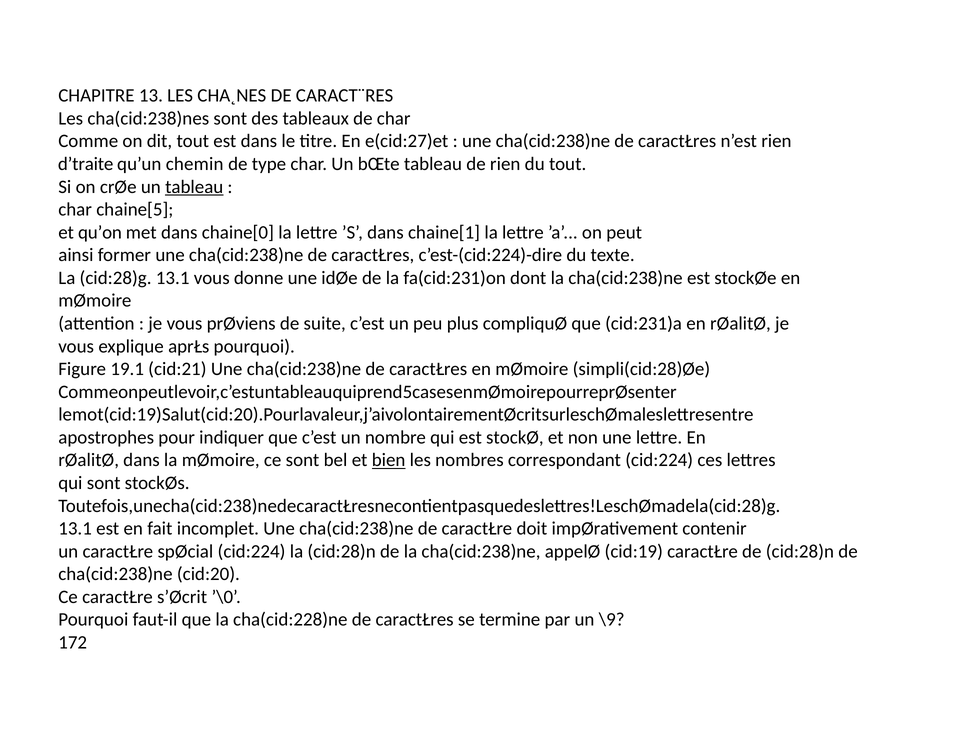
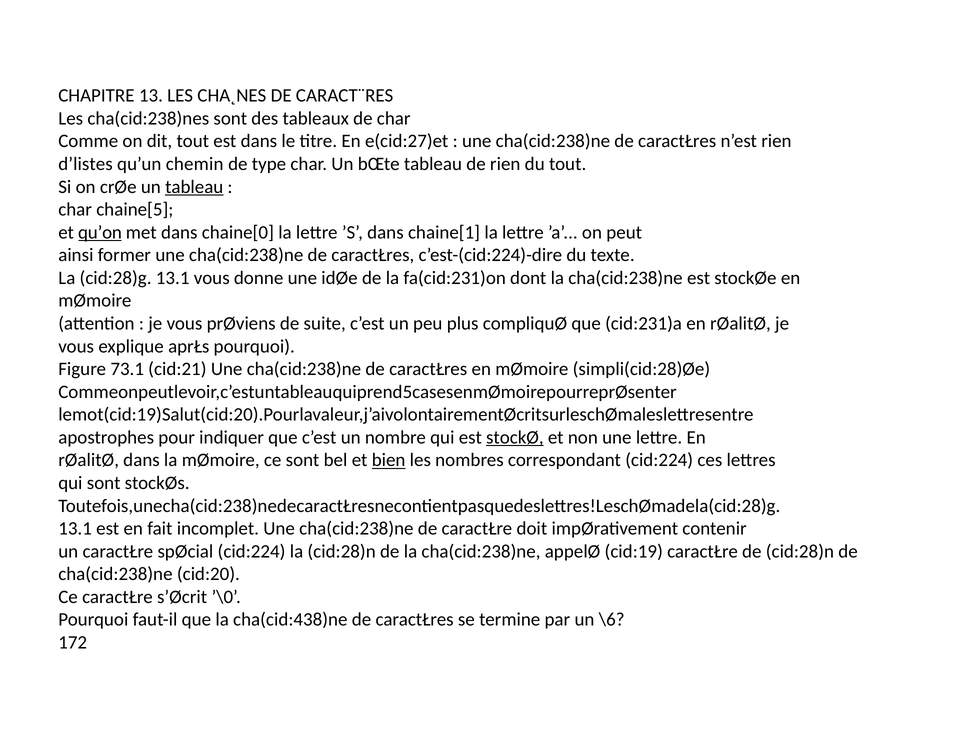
d’traite: d’traite -> d’listes (86, 164)
qu’on underline: none -> present (100, 232)
19.1: 19.1 -> 73.1 (127, 369)
stockØ underline: none -> present (515, 437)
cha(cid:228)ne: cha(cid:228)ne -> cha(cid:438)ne (290, 619)
\9: \9 -> \6 (612, 619)
